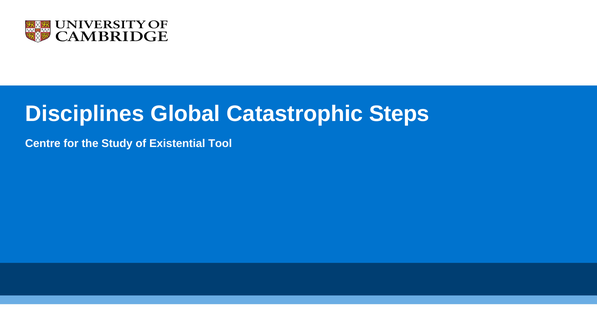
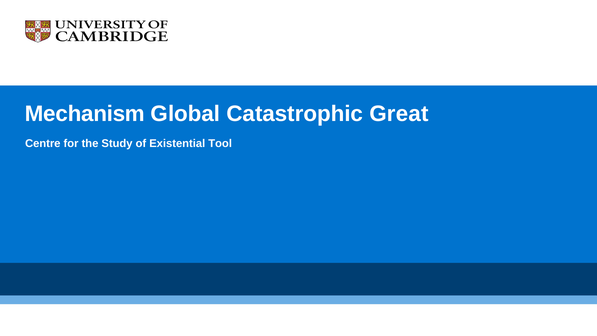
Disciplines: Disciplines -> Mechanism (85, 114)
Steps: Steps -> Great (399, 114)
